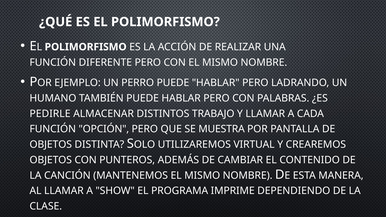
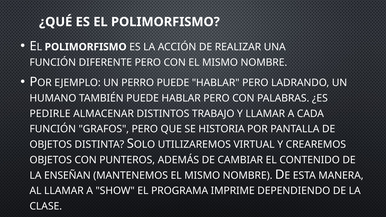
OPCIÓN: OPCIÓN -> GRAFOS (104, 129)
MUESTRA: MUESTRA -> HISTORIA (222, 129)
CANCIÓN: CANCIÓN -> ENSEÑAN (67, 175)
